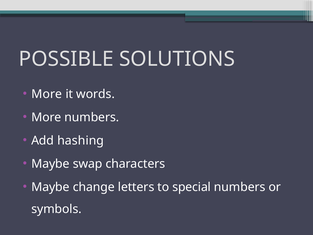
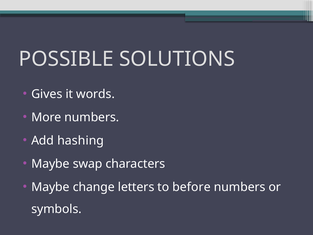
More: More -> Gives (47, 94)
special: special -> before (192, 187)
